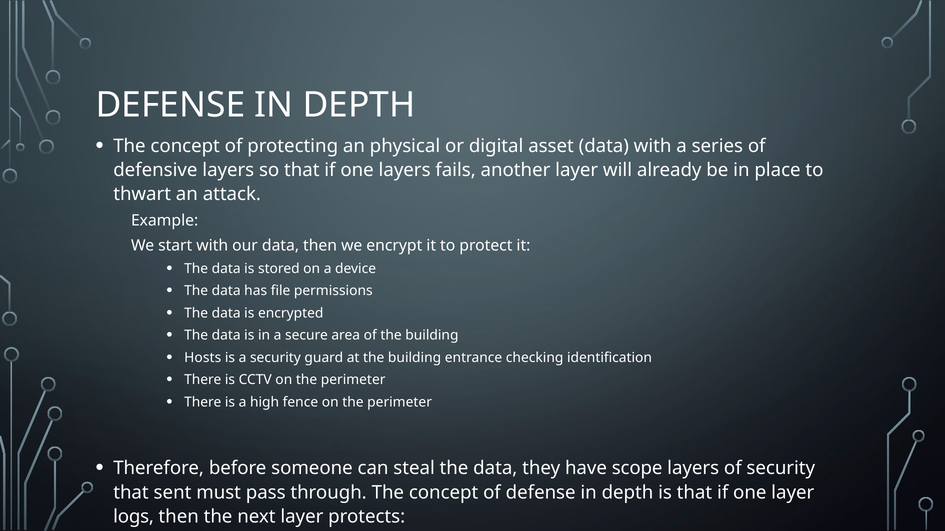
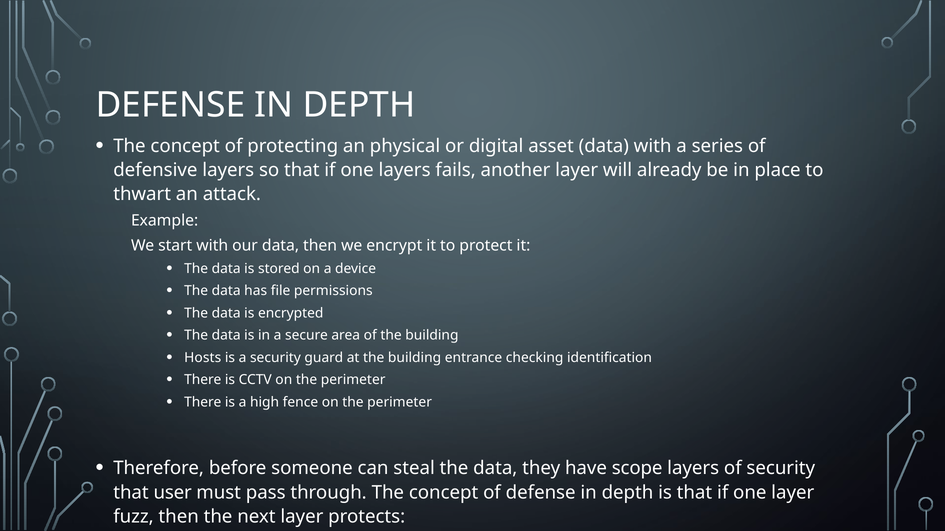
sent: sent -> user (173, 493)
logs: logs -> fuzz (134, 517)
